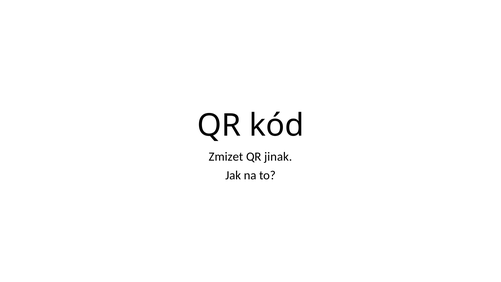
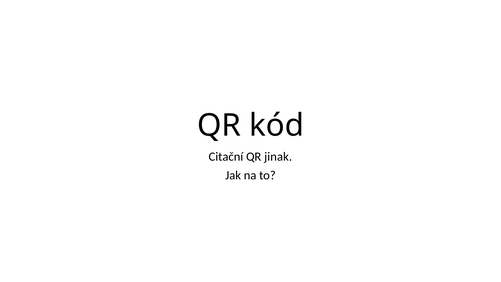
Zmizet: Zmizet -> Citační (226, 157)
